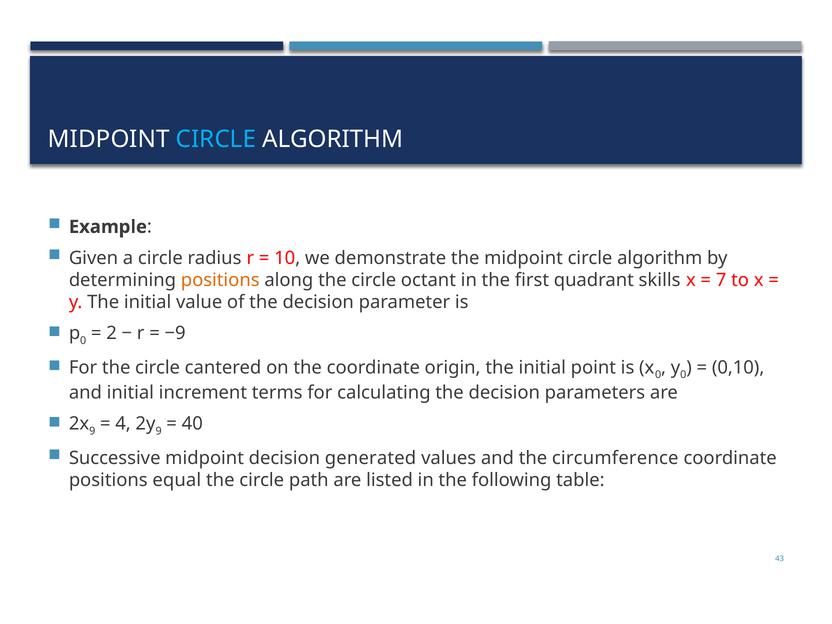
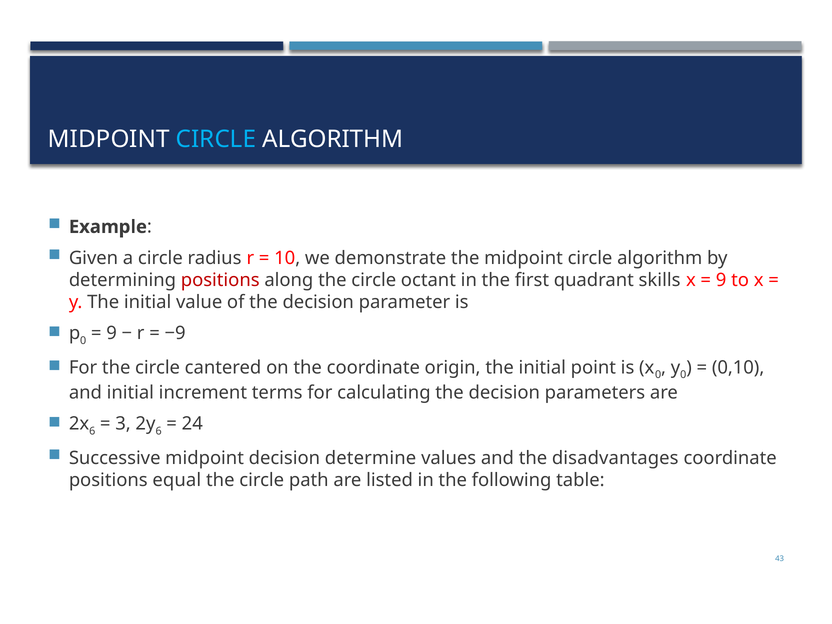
positions colour: orange -> red (220, 280)
7: 7 -> 9 (721, 280)
2: 2 -> 9 (112, 333)
9: 9 -> 6 (92, 431)
4: 4 -> 3 (123, 424)
9: 9 -> 6 (159, 431)
40: 40 -> 24 (192, 424)
generated: generated -> determine (371, 458)
circumference: circumference -> disadvantages (615, 458)
